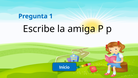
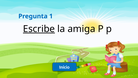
Escribe underline: none -> present (39, 29)
